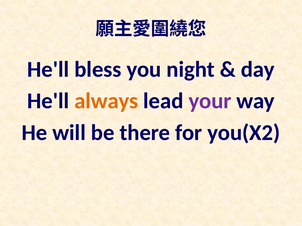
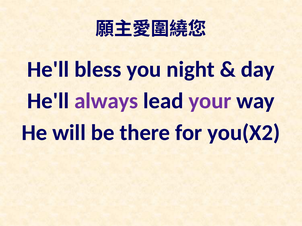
always colour: orange -> purple (106, 101)
